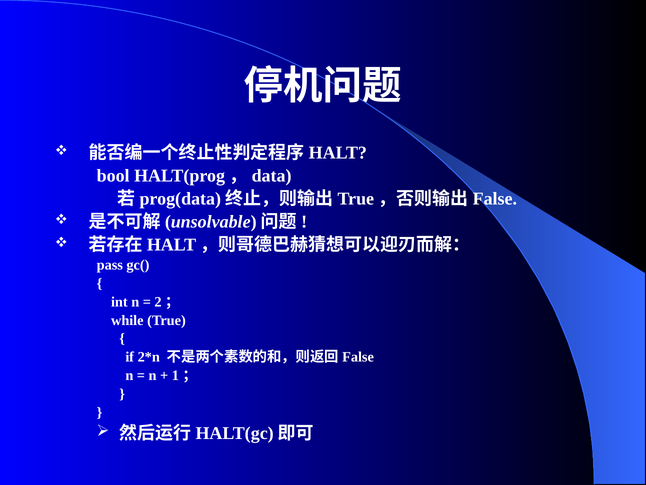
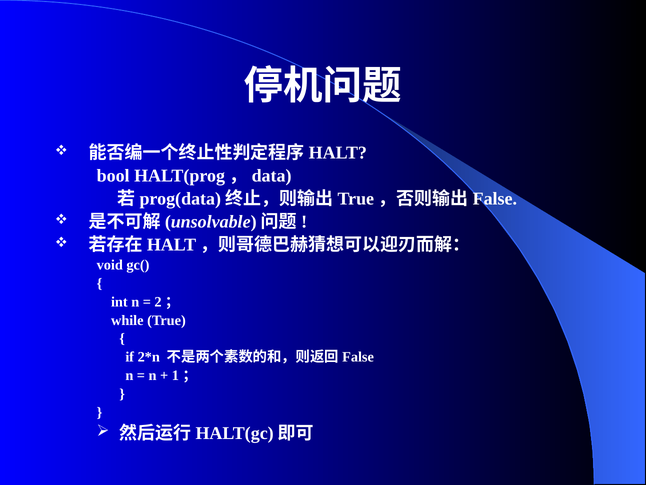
pass: pass -> void (110, 265)
